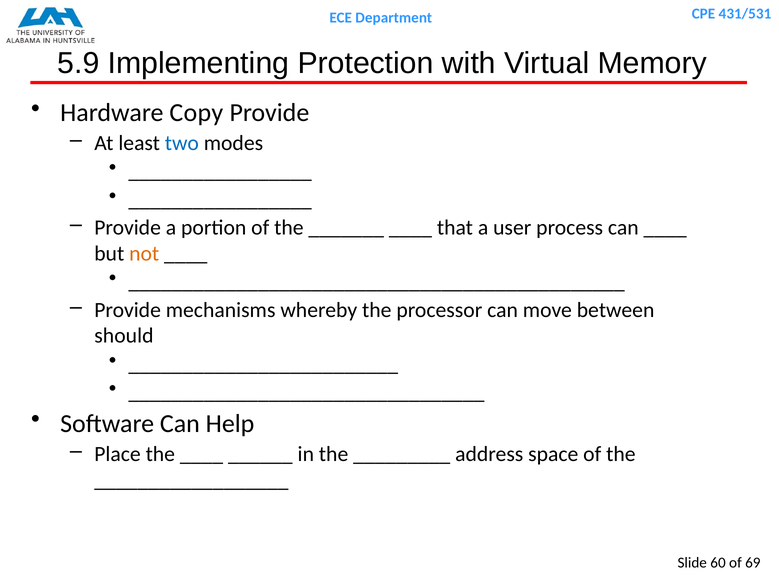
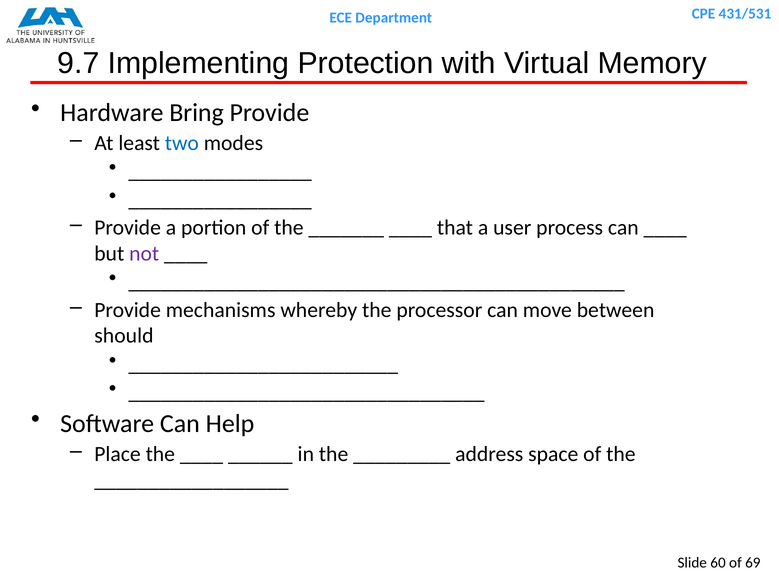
5.9: 5.9 -> 9.7 (78, 63)
Copy: Copy -> Bring (196, 113)
not colour: orange -> purple (144, 254)
